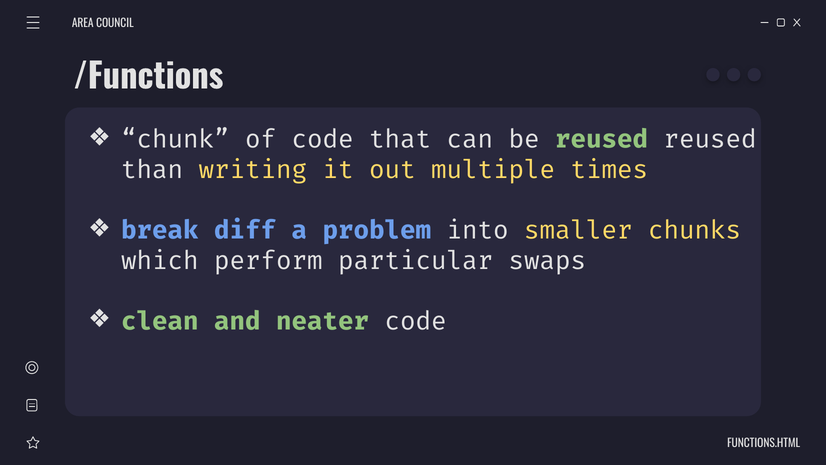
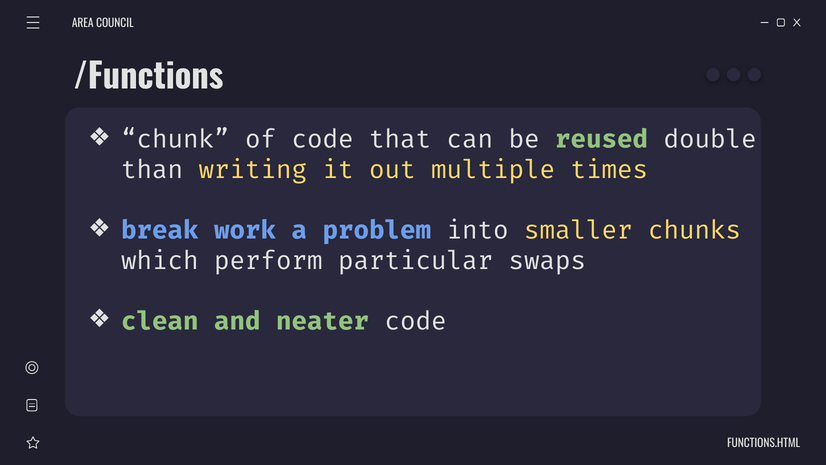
reused reused: reused -> double (710, 139)
diff: diff -> work (245, 230)
